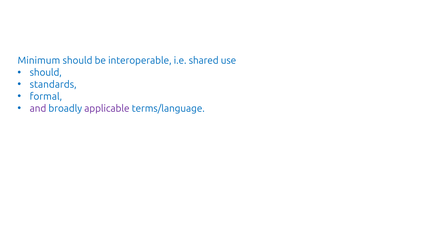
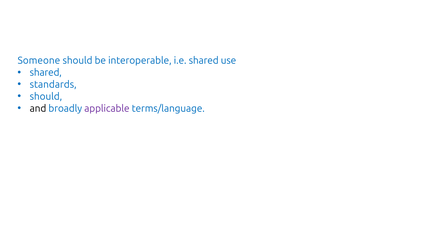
Minimum: Minimum -> Someone (39, 61)
should: should -> shared (46, 72)
formal: formal -> should (46, 96)
and colour: purple -> black (38, 108)
